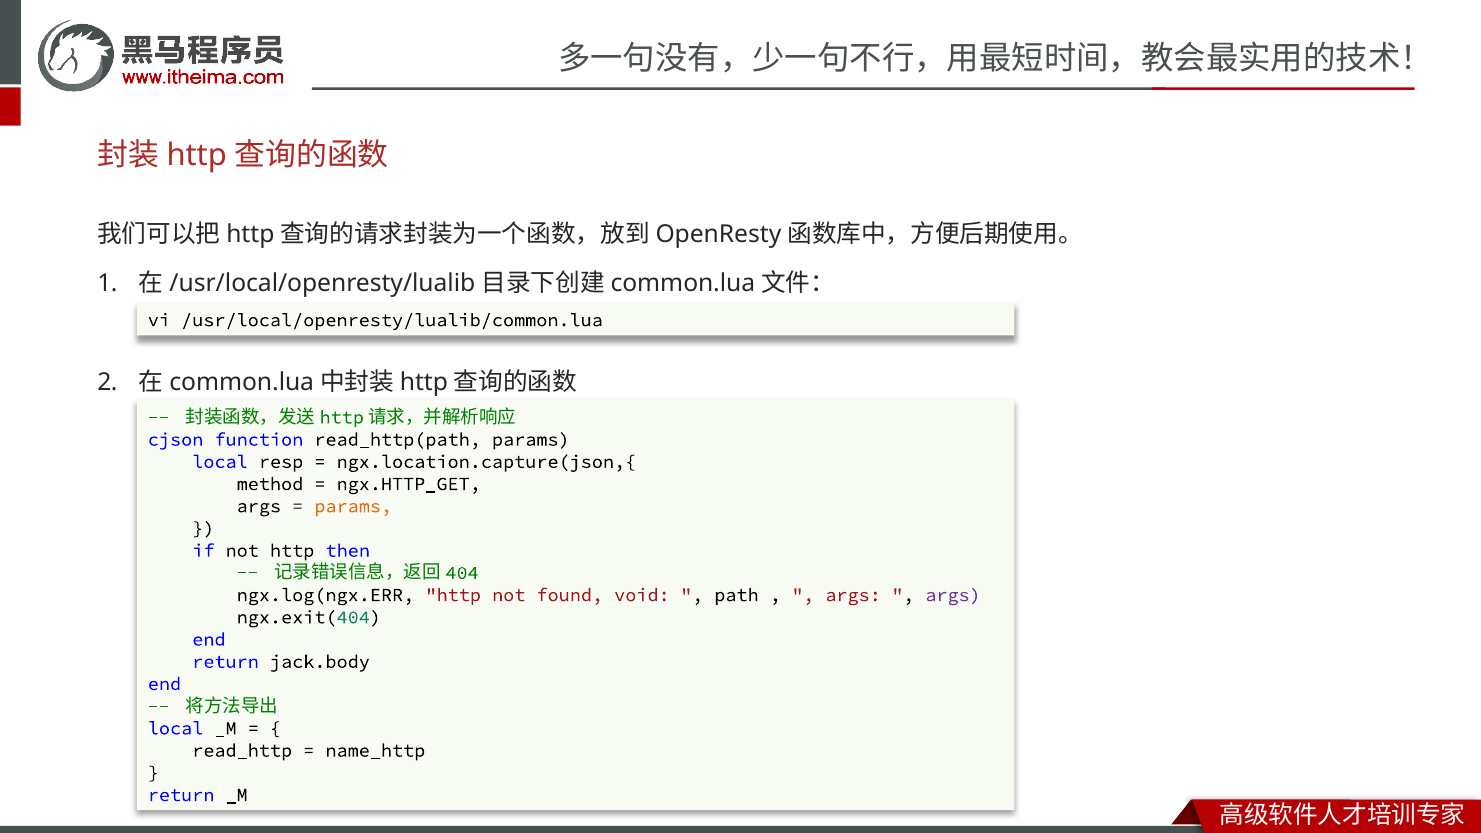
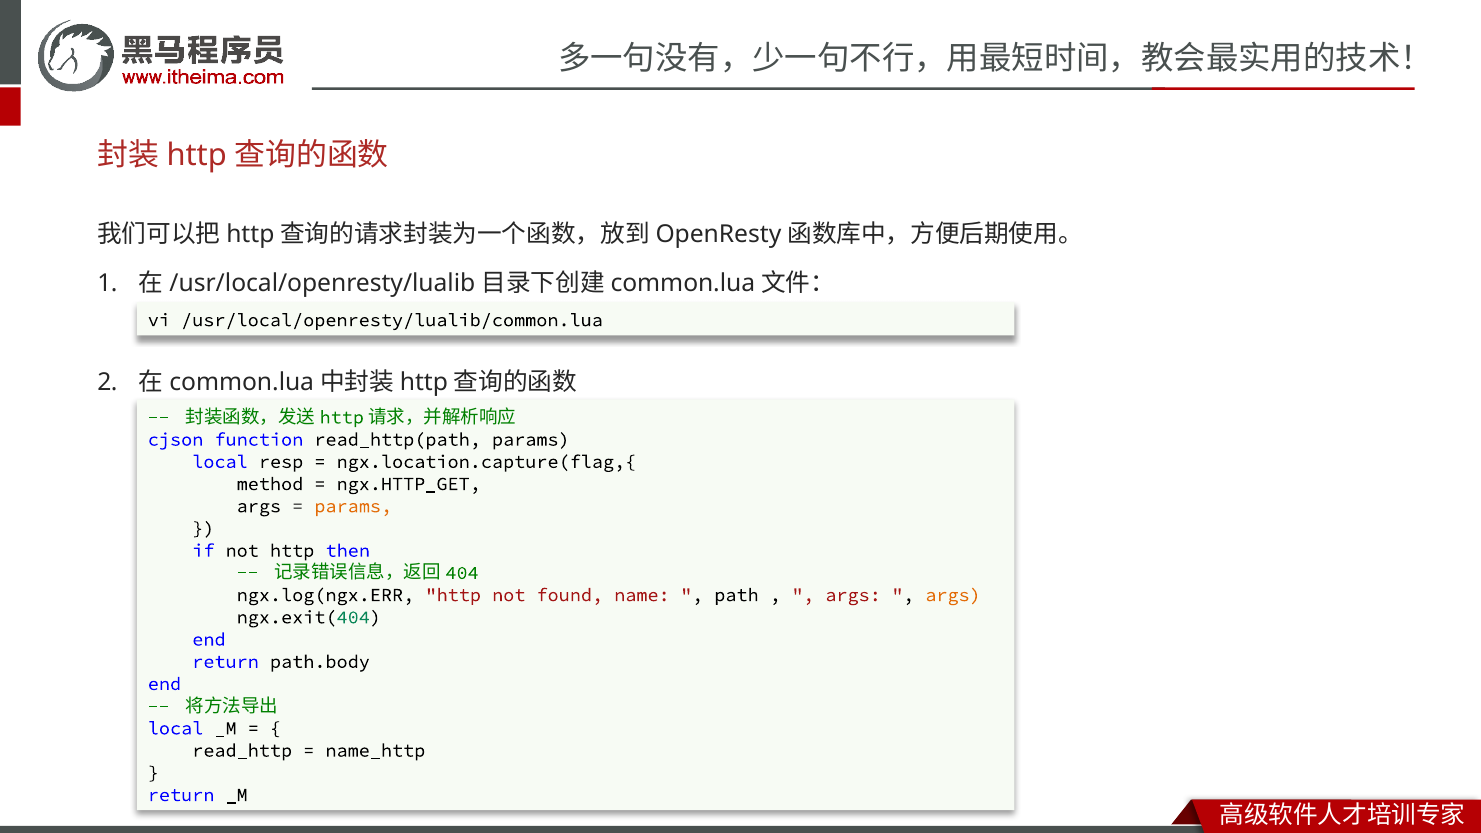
ngx.location.capture(json,{: ngx.location.capture(json,{ -> ngx.location.capture(flag,{ (486, 462)
void: void -> name (642, 595)
args colour: purple -> orange (953, 595)
jack.body: jack.body -> path.body (320, 662)
